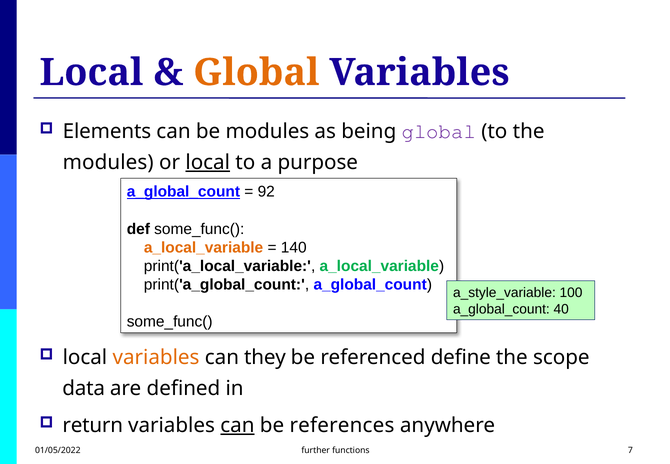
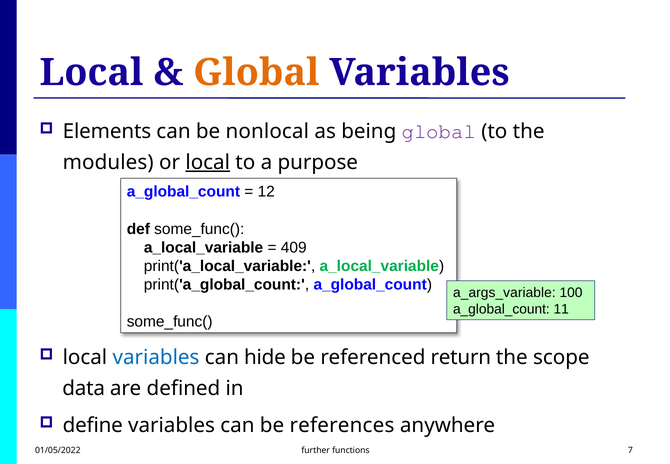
be modules: modules -> nonlocal (267, 131)
a_global_count underline: present -> none (183, 192)
92: 92 -> 12 (266, 192)
a_local_variable colour: orange -> black (204, 247)
140: 140 -> 409 (294, 247)
a_style_variable: a_style_variable -> a_args_variable (504, 293)
40: 40 -> 11 (561, 309)
variables colour: orange -> blue (156, 357)
they: they -> hide (265, 357)
define: define -> return (461, 357)
return: return -> define (93, 425)
can underline: present -> none (237, 425)
